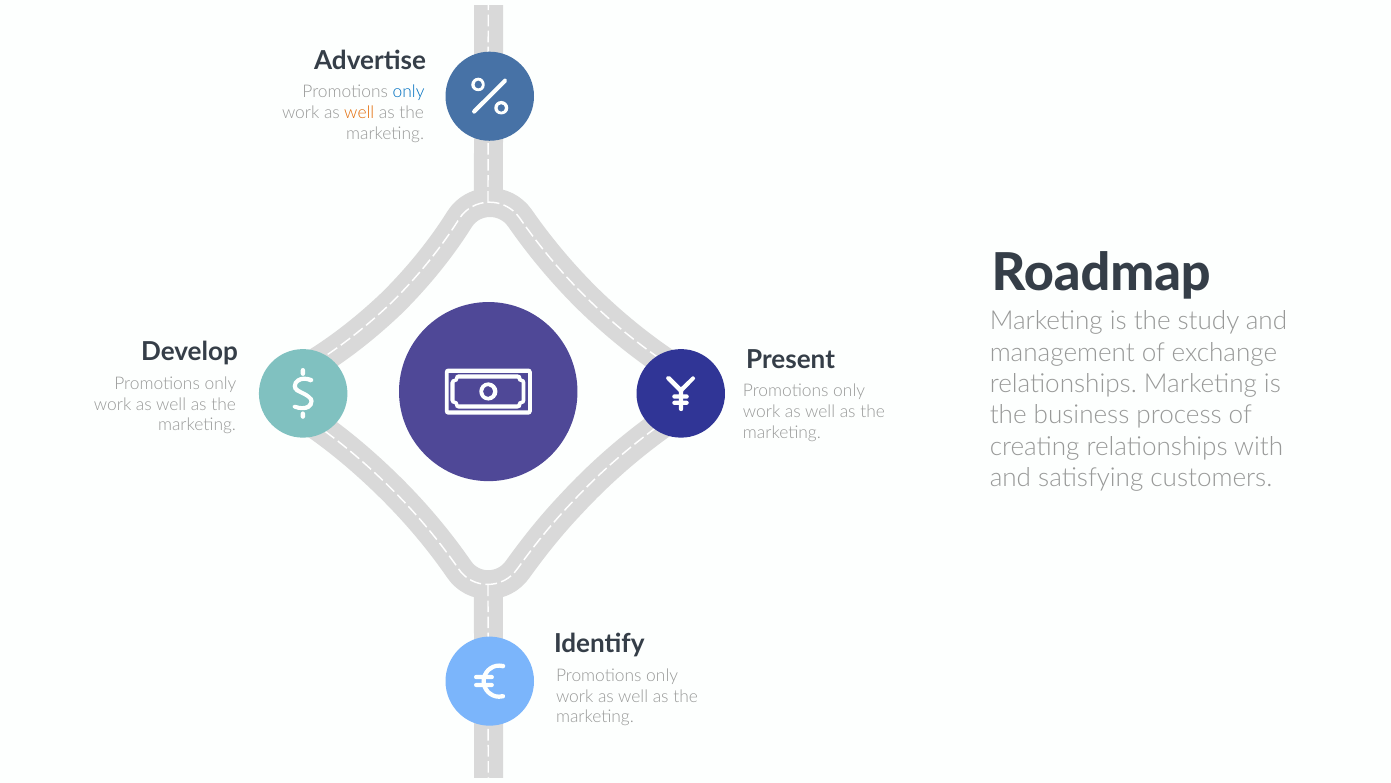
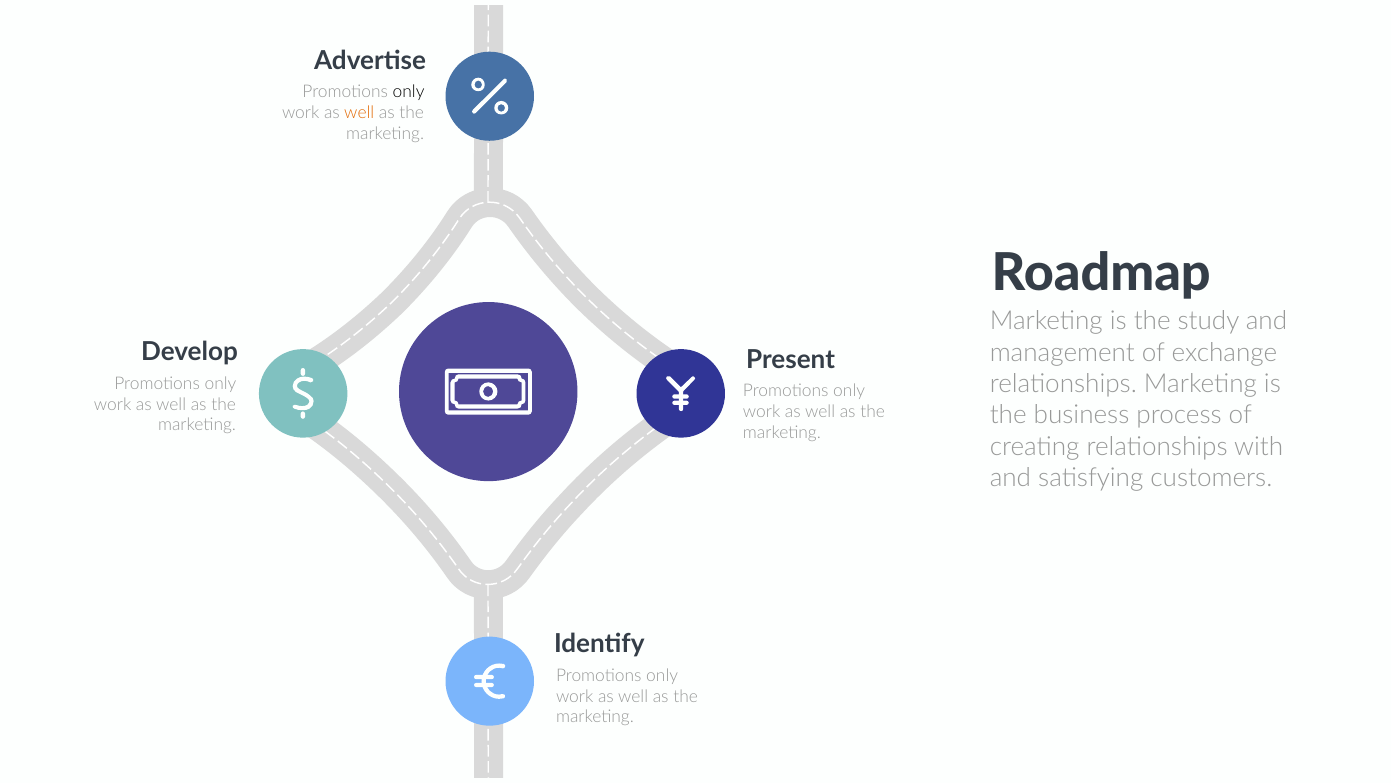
only colour: blue -> black (409, 92)
